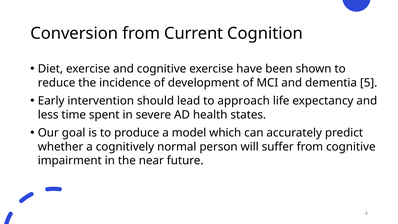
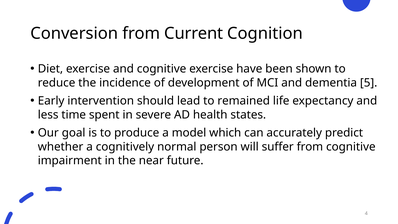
approach: approach -> remained (244, 101)
